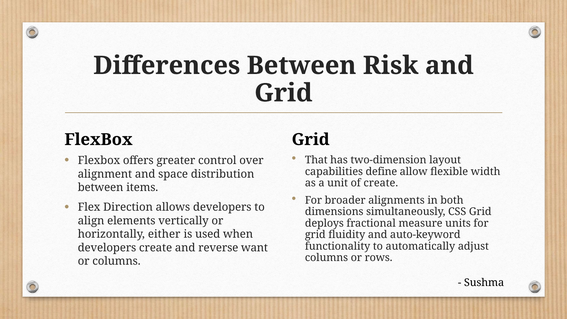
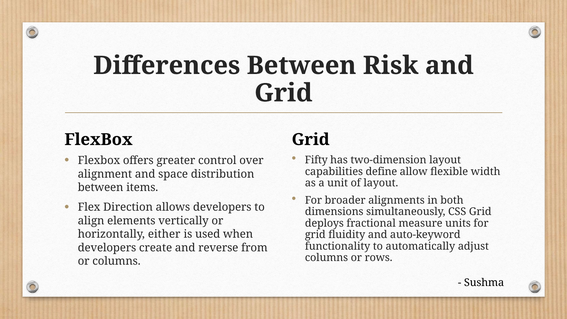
That: That -> Fifty (316, 160)
of create: create -> layout (381, 183)
want: want -> from (254, 248)
